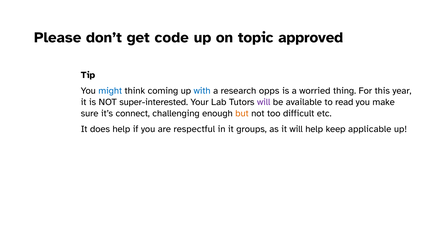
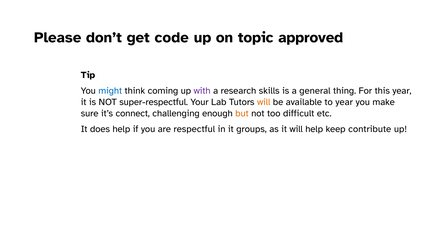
with colour: blue -> purple (202, 91)
opps: opps -> skills (269, 91)
worried: worried -> general (315, 91)
super-interested: super-interested -> super-respectful (154, 102)
will colour: purple -> orange (264, 102)
to read: read -> year (344, 102)
applicable: applicable -> contribute (370, 129)
